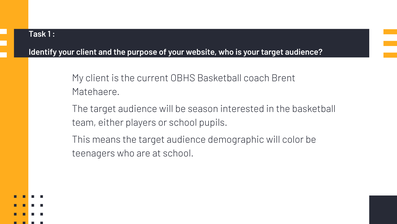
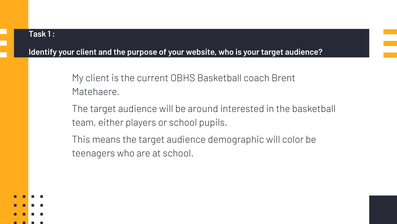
season: season -> around (203, 109)
